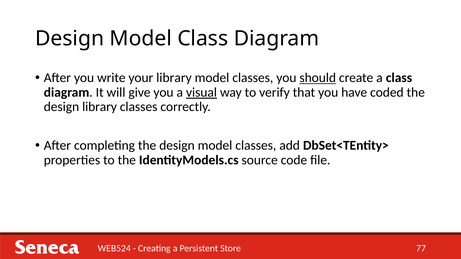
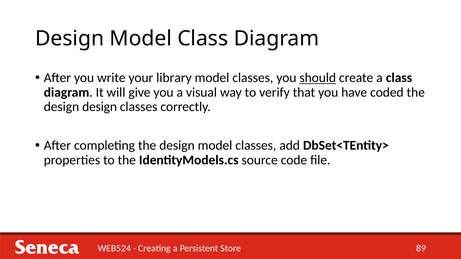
visual underline: present -> none (201, 92)
design library: library -> design (100, 107)
77: 77 -> 89 (421, 248)
